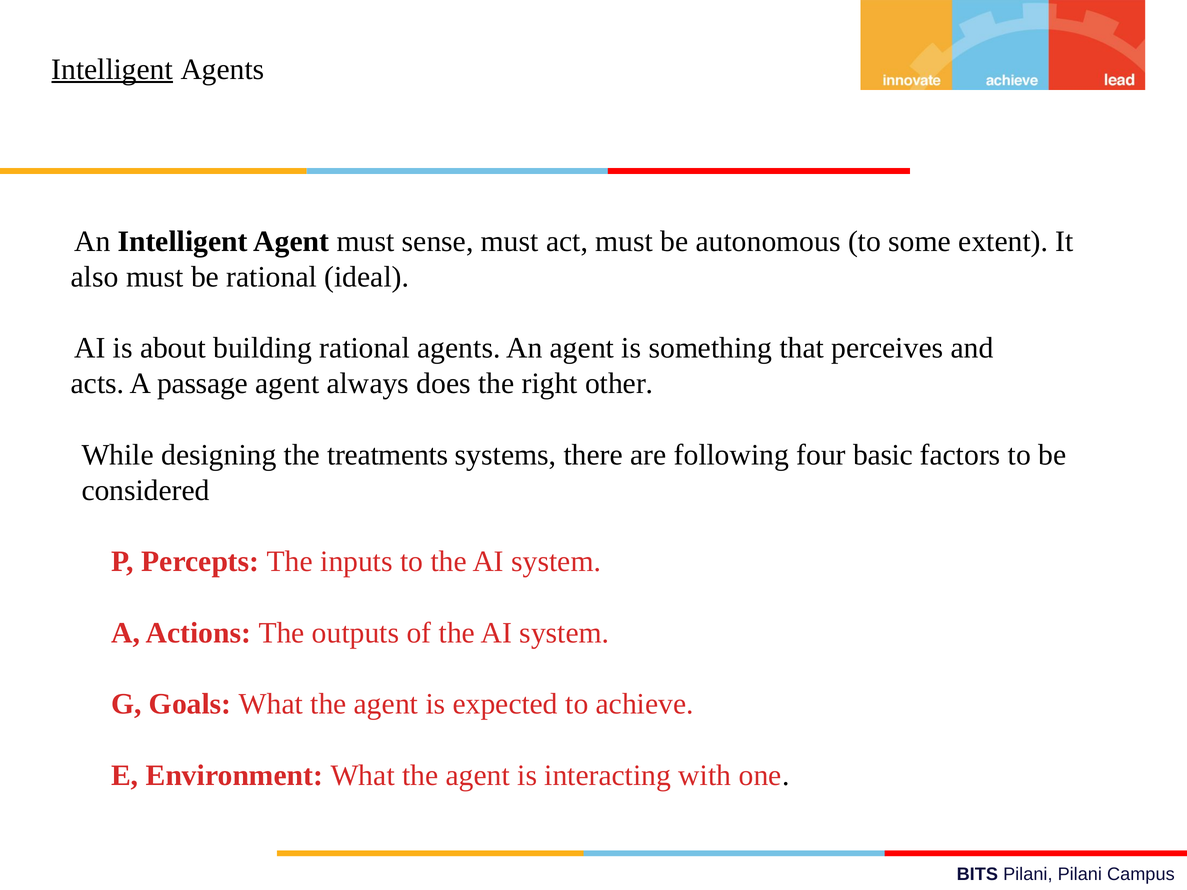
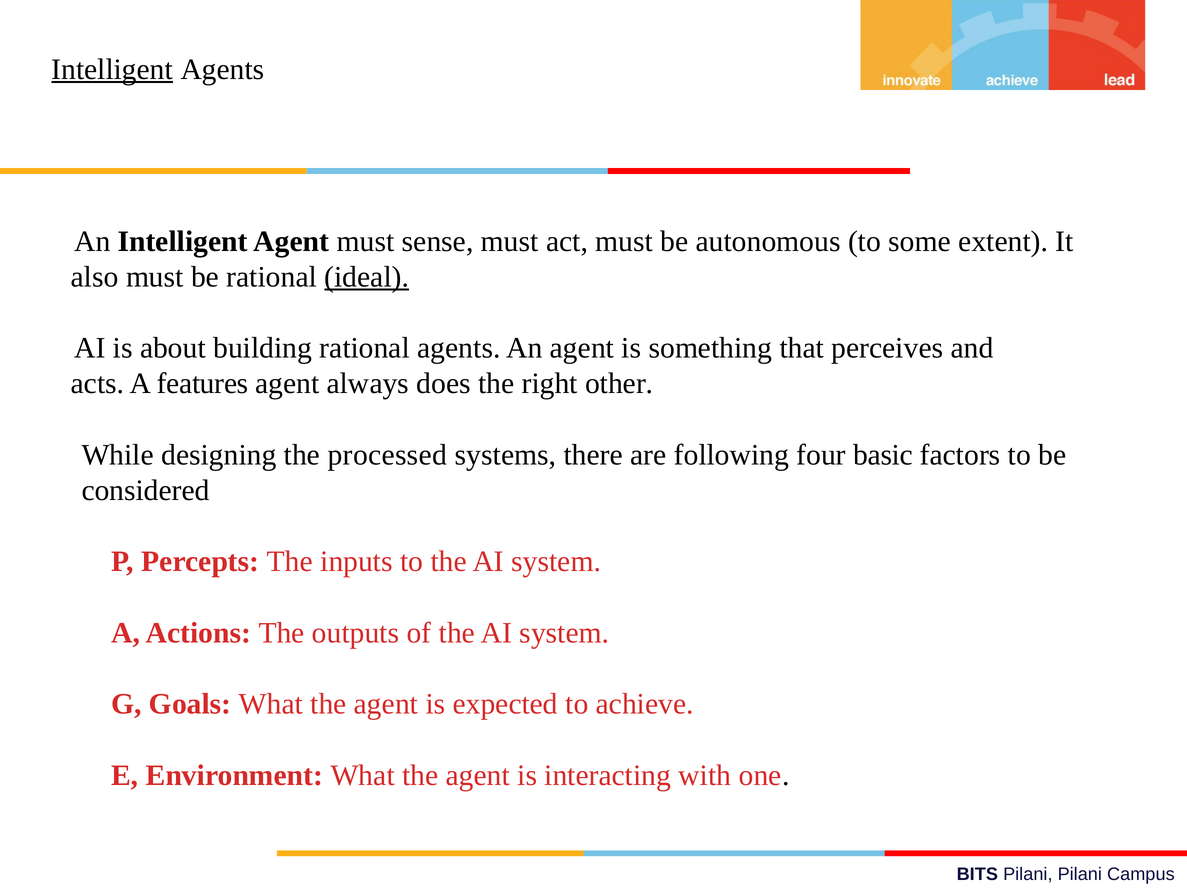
ideal underline: none -> present (367, 277)
passage: passage -> features (203, 384)
treatments: treatments -> processed (387, 455)
